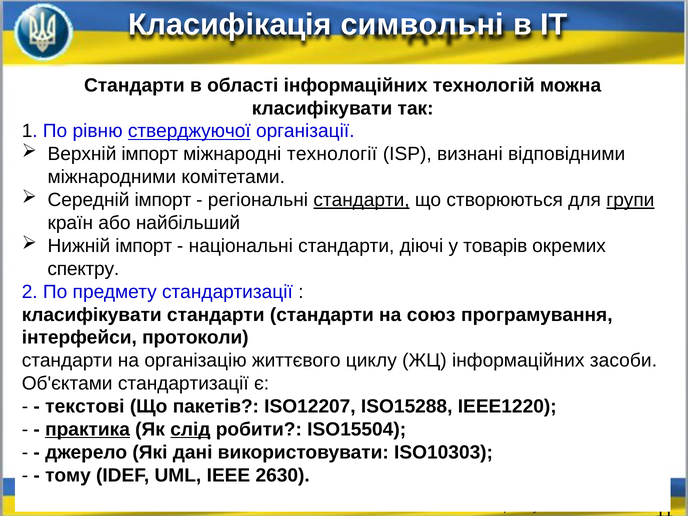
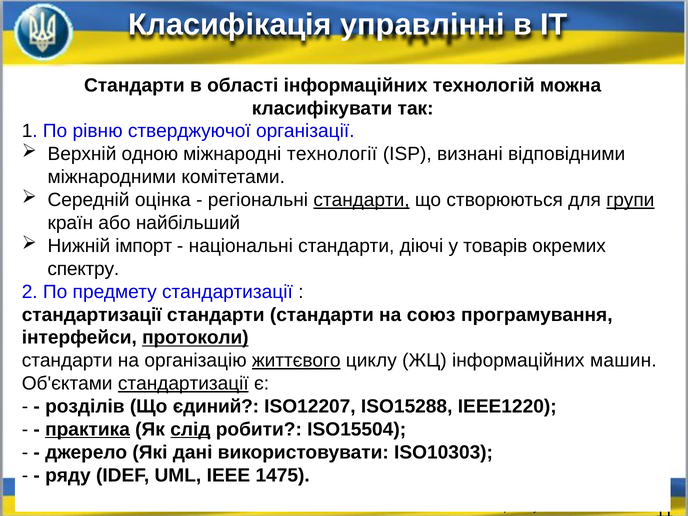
символьні: символьні -> управлінні (422, 24)
стверджуючої underline: present -> none (189, 131)
Верхній імпорт: імпорт -> одною (150, 154)
Середній імпорт: імпорт -> оцінка (163, 200)
класифікувати: класифікувати -> стандартизації (92, 315)
протоколи underline: none -> present (195, 338)
життєвого underline: none -> present (296, 361)
засоби: засоби -> машин (623, 361)
стандартизації underline: none -> present (183, 384)
текстові: текстові -> розділів (85, 406)
пакетів: пакетів -> єдиний (216, 406)
тому: тому -> ряду (68, 475)
2630: 2630 -> 1475 (283, 475)
